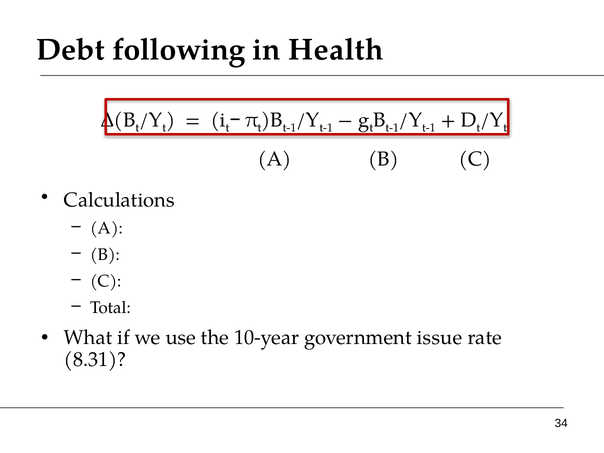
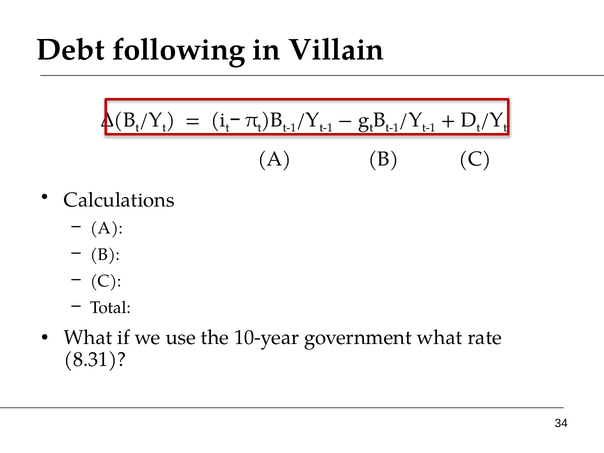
Health: Health -> Villain (336, 50)
government issue: issue -> what (440, 338)
